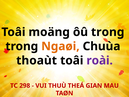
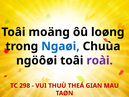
ôû trong: trong -> loøng (108, 32)
Ngaøi colour: orange -> blue (60, 46)
thoaùt: thoaùt -> ngöôøi (37, 60)
